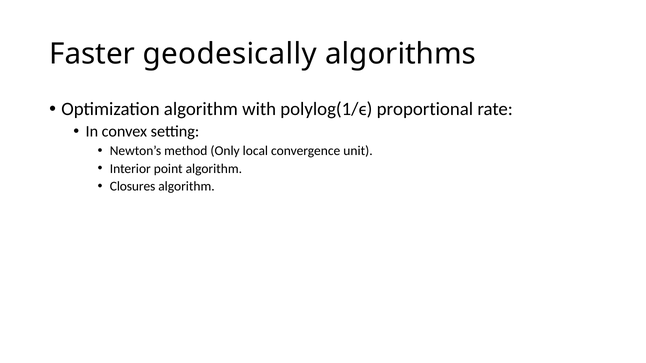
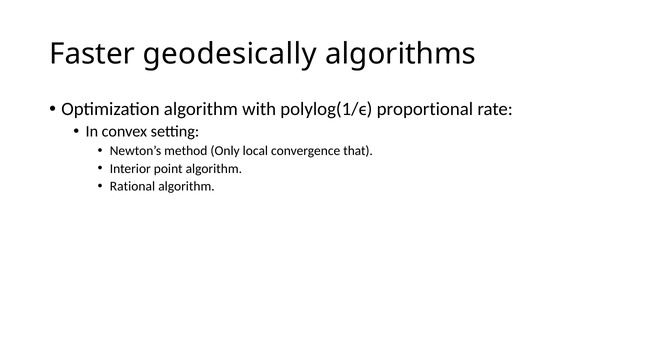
unit: unit -> that (358, 151)
Closures: Closures -> Rational (133, 187)
